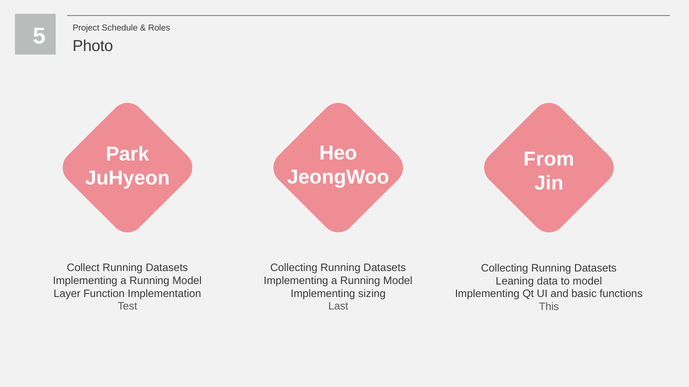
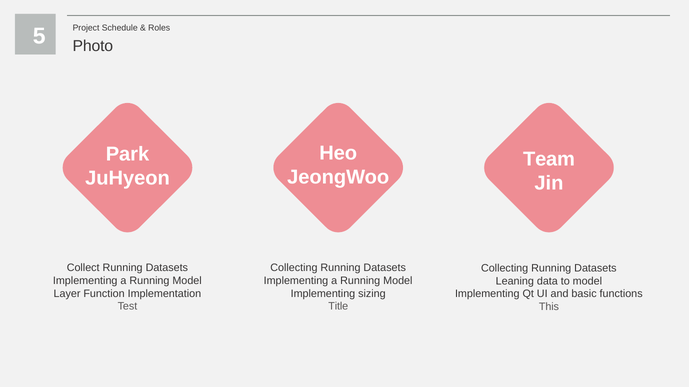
From: From -> Team (549, 159)
Last: Last -> Title (338, 307)
